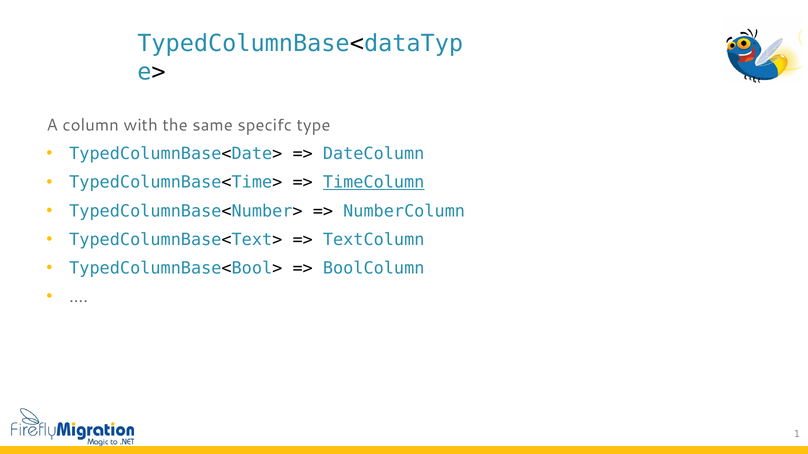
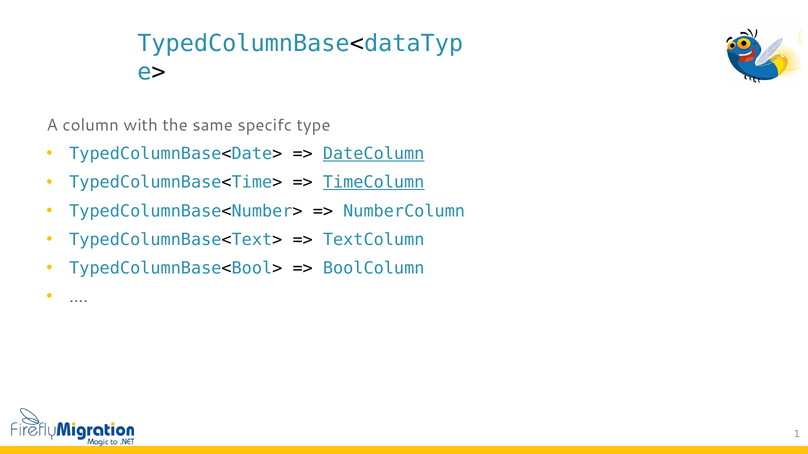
DateColumn underline: none -> present (374, 154)
